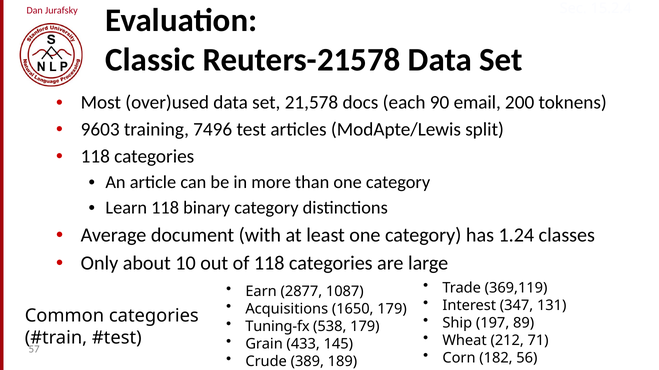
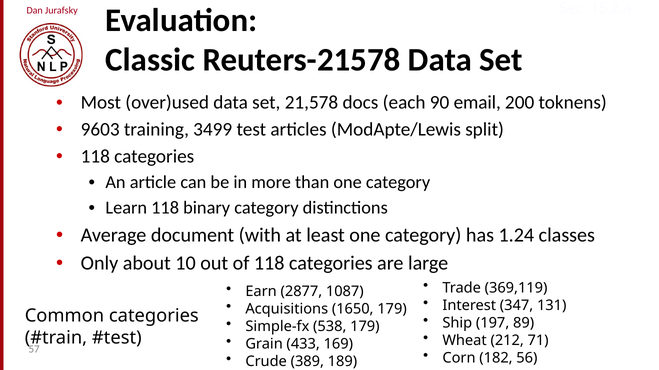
7496: 7496 -> 3499 (213, 130)
Tuning-fx: Tuning-fx -> Simple-fx (277, 327)
145: 145 -> 169 (338, 344)
